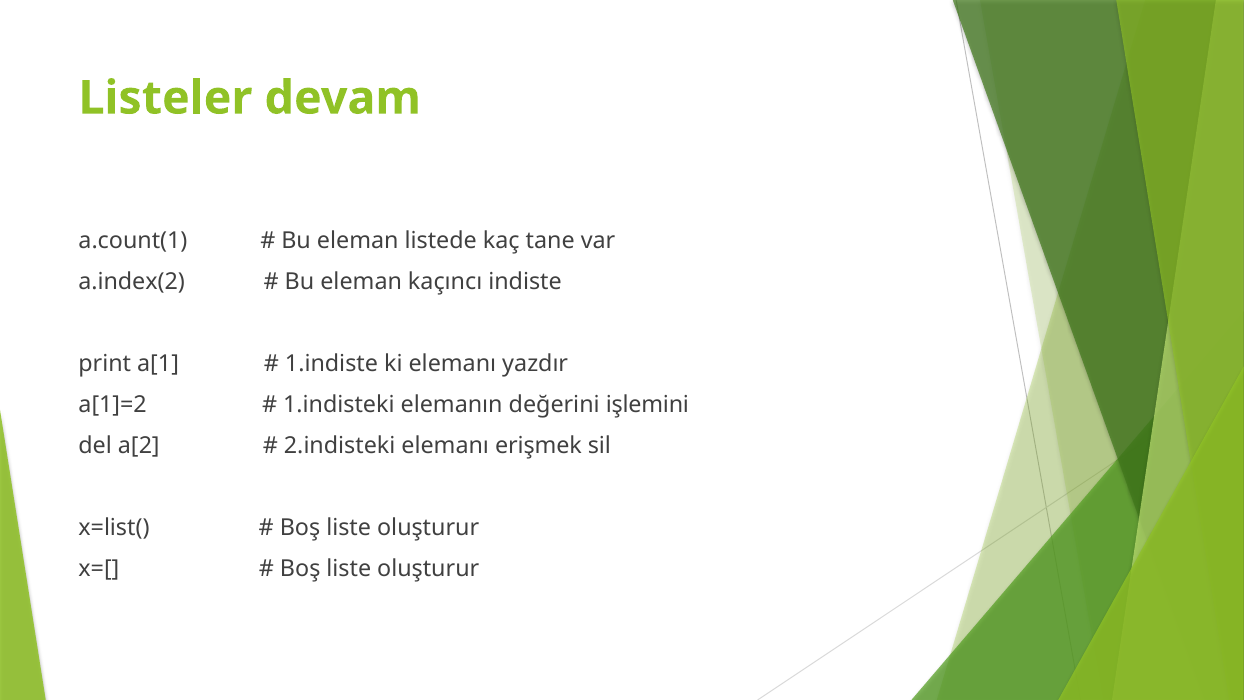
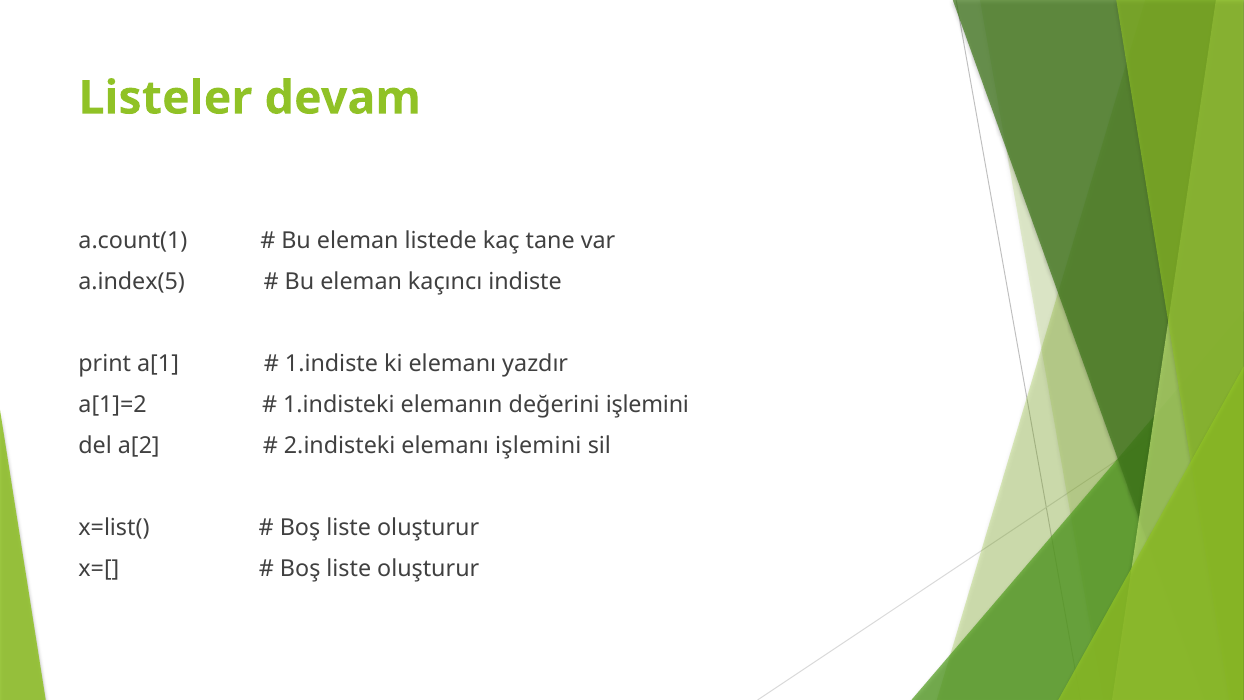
a.index(2: a.index(2 -> a.index(5 (132, 282)
elemanı erişmek: erişmek -> işlemini (538, 446)
